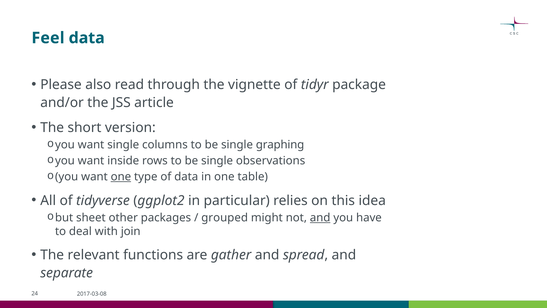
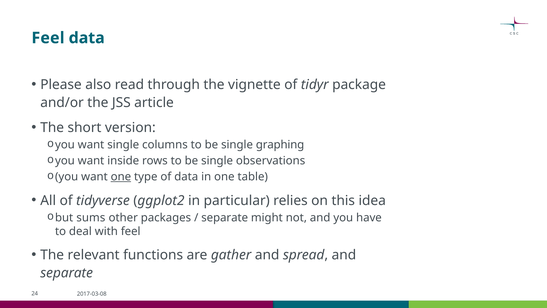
sheet: sheet -> sums (91, 217)
grouped: grouped -> separate (225, 217)
and underline: present -> none (320, 217)
with join: join -> feel (131, 231)
